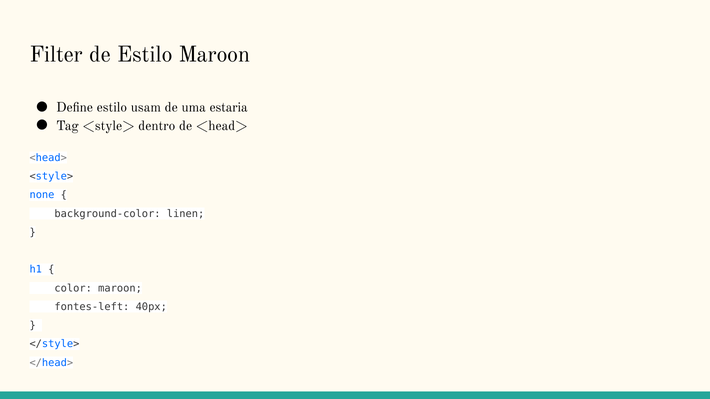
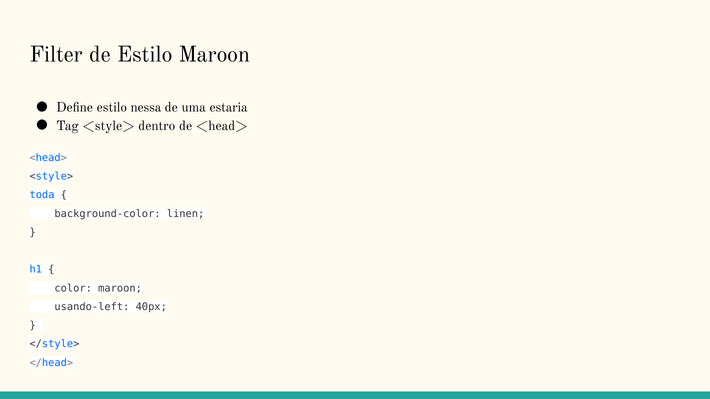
usam: usam -> nessa (146, 108)
none: none -> toda (42, 195)
fontes-left: fontes-left -> usando-left (92, 307)
